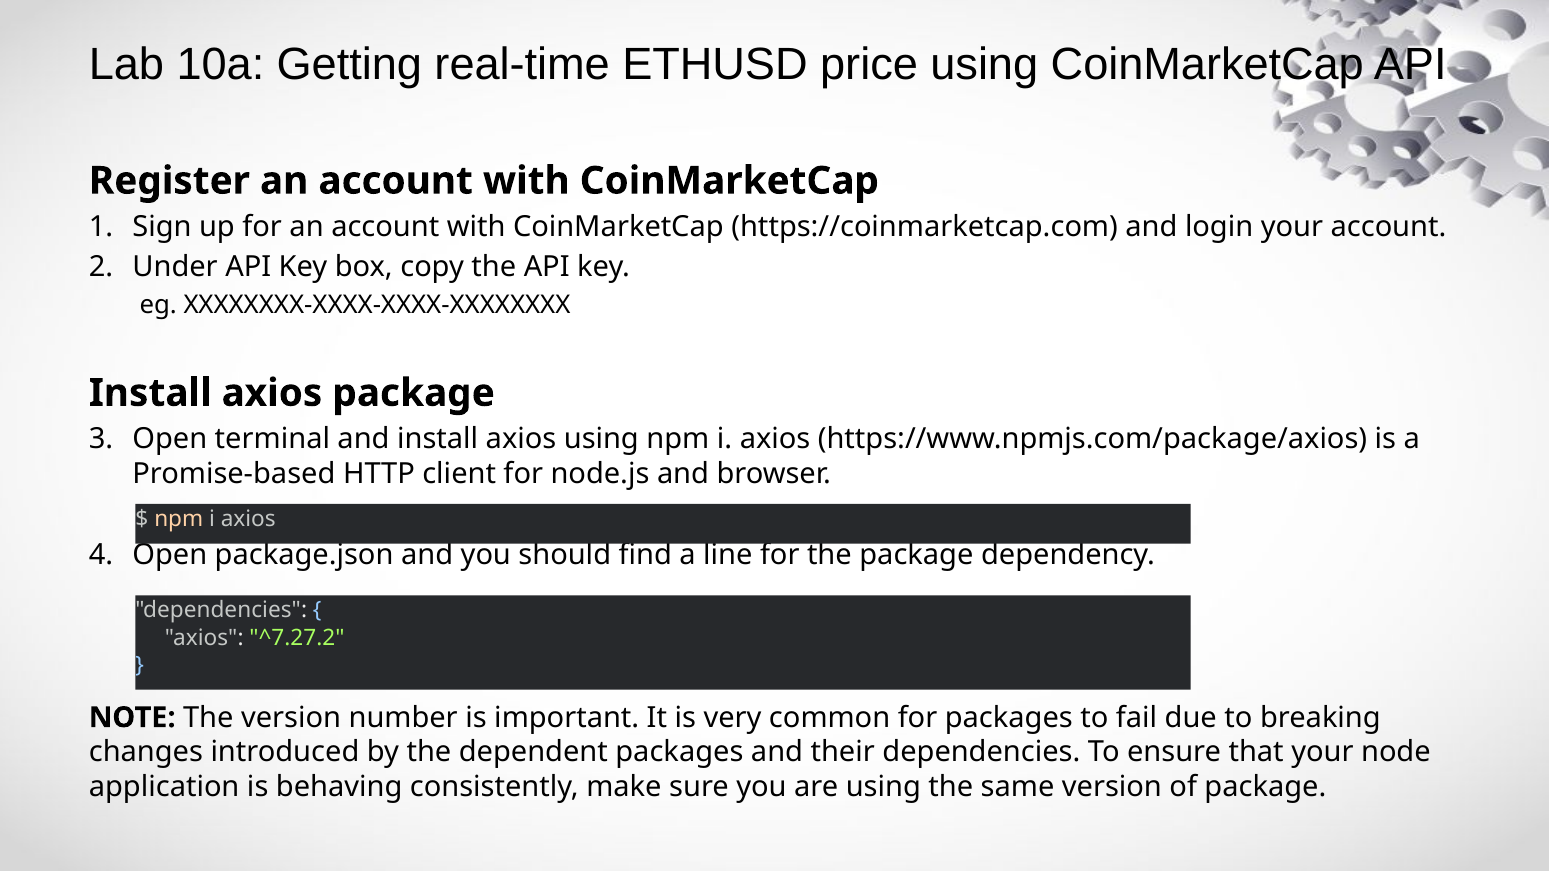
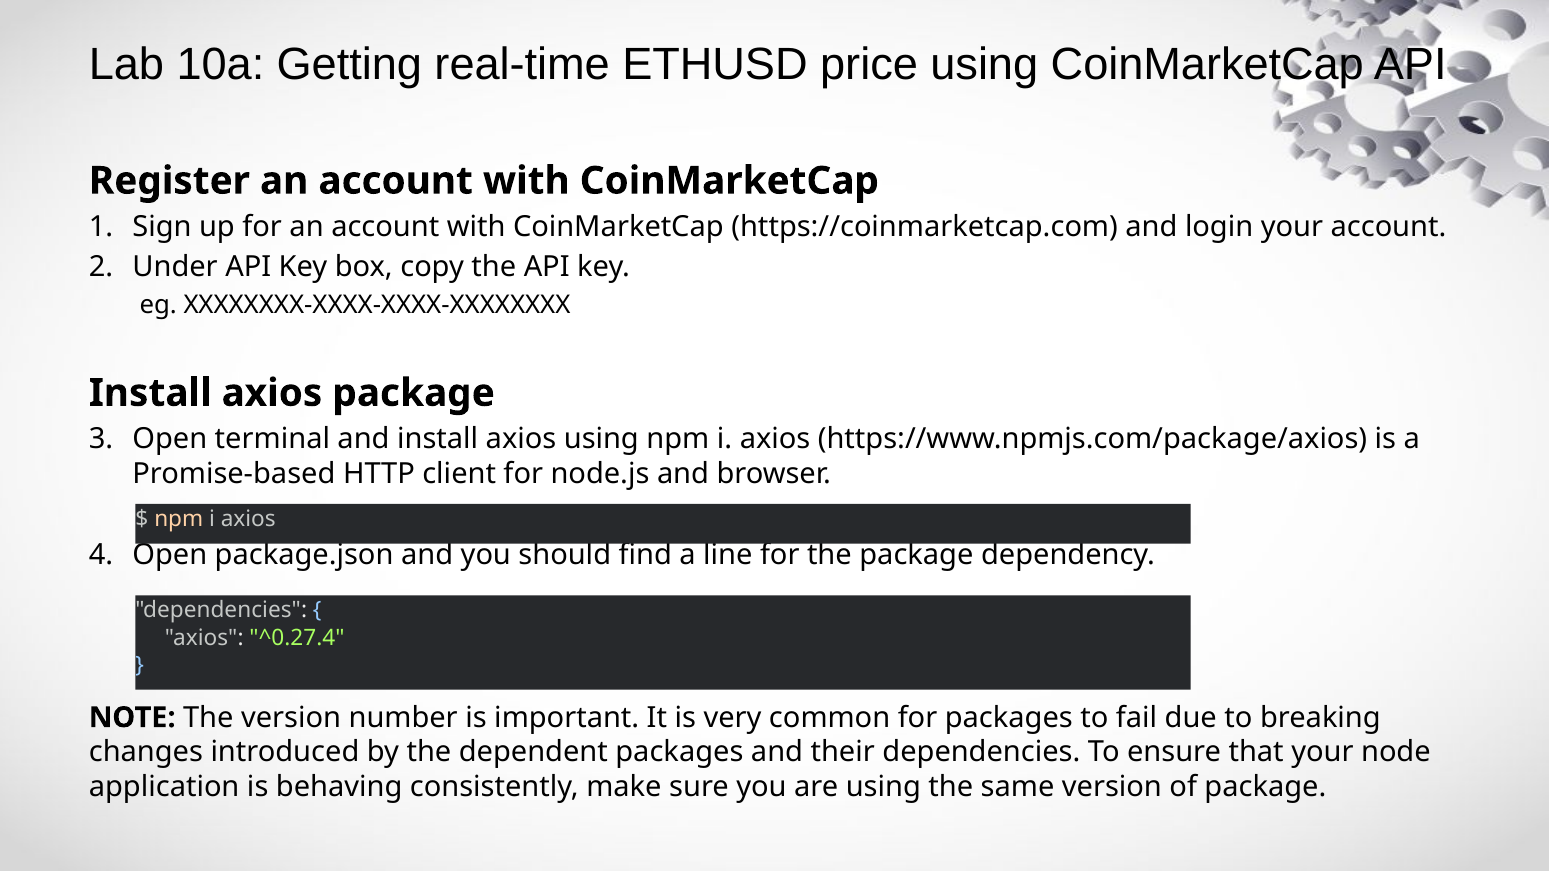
^7.27.2: ^7.27.2 -> ^0.27.4 (297, 638)
